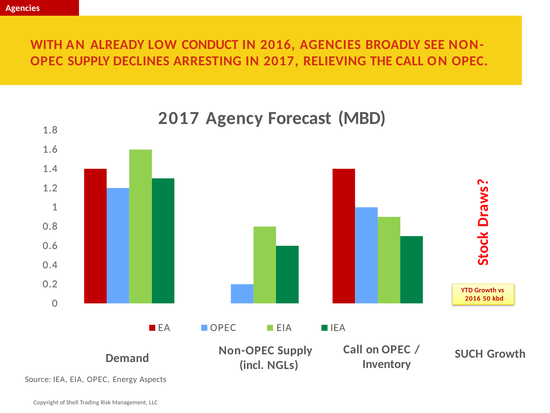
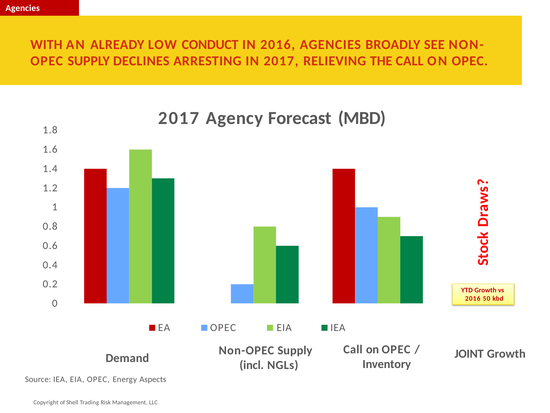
SUCH: SUCH -> JOINT (469, 353)
